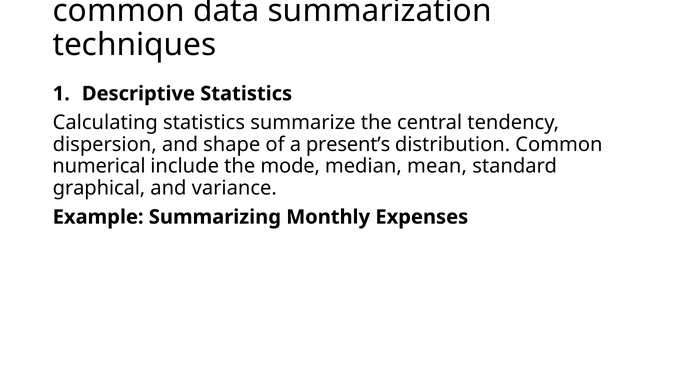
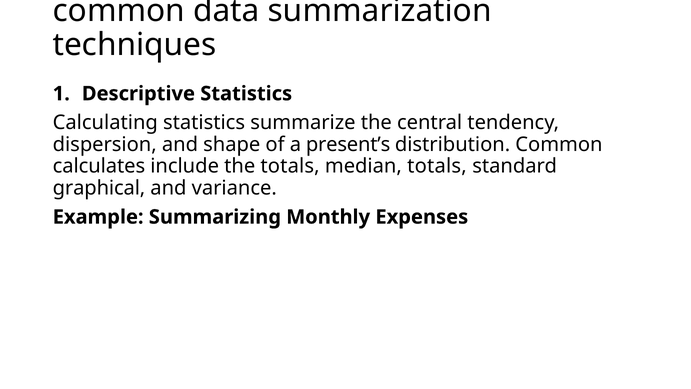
numerical: numerical -> calculates (99, 166)
the mode: mode -> totals (290, 166)
median mean: mean -> totals (437, 166)
